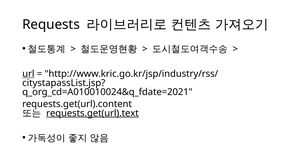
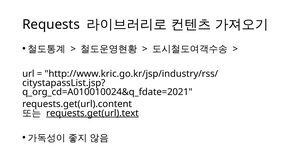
url underline: present -> none (28, 74)
